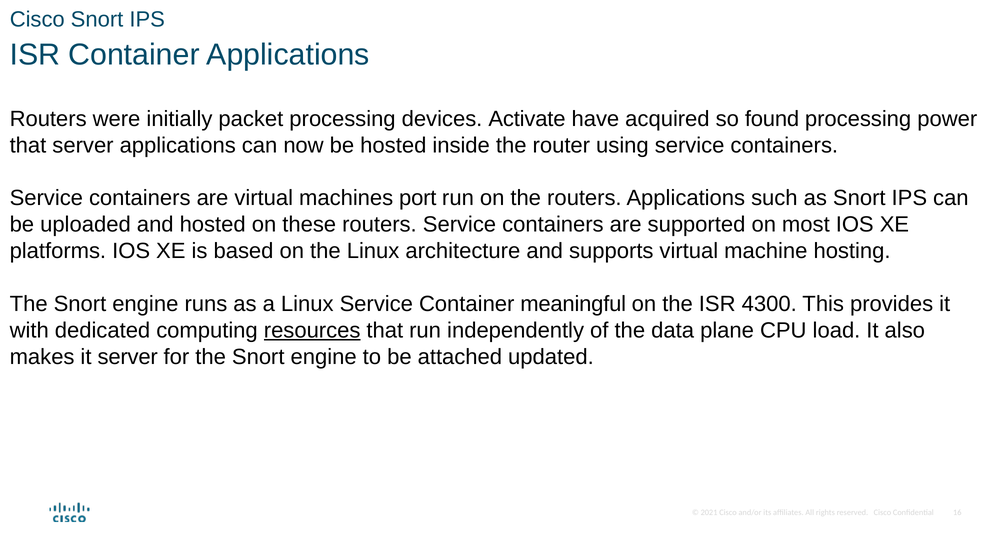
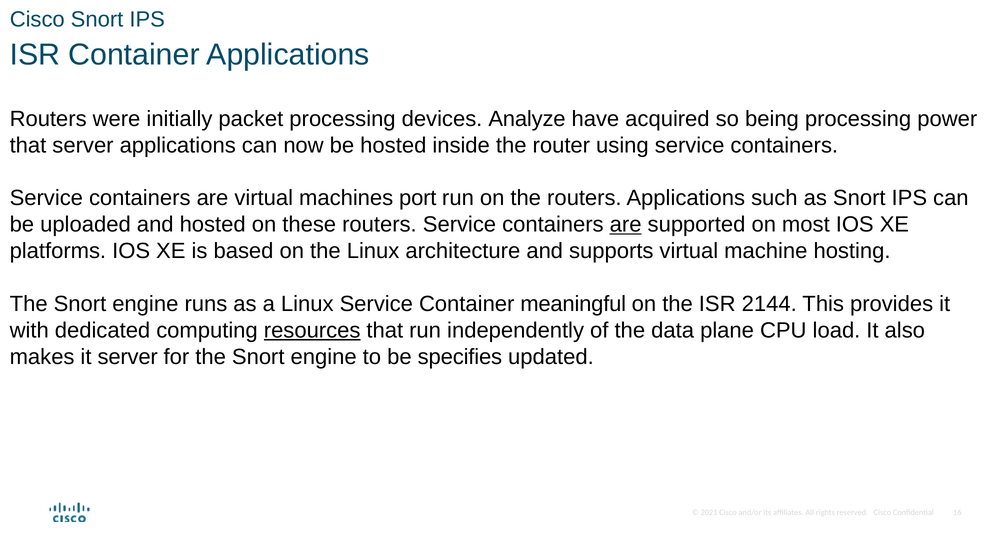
Activate: Activate -> Analyze (527, 119)
found: found -> being (772, 119)
are underline: none -> present (626, 225)
4300: 4300 -> 2144 (769, 304)
attached: attached -> specifies (460, 357)
